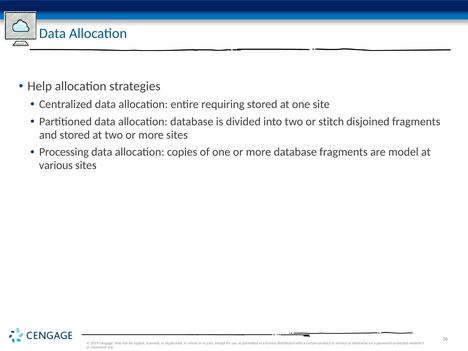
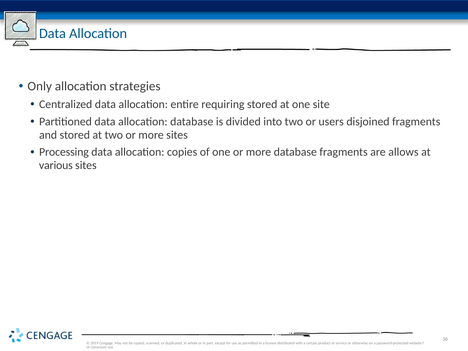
Help: Help -> Only (40, 86)
stitch: stitch -> users (331, 122)
model: model -> allows (403, 152)
